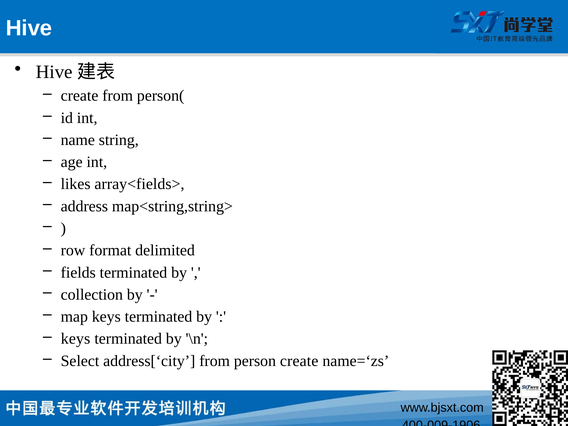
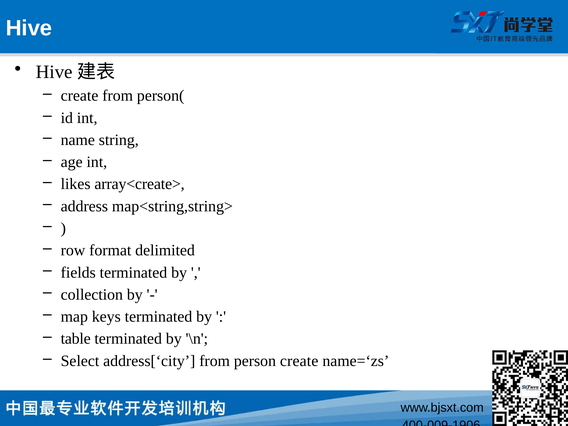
array<fields>: array<fields> -> array<create> (140, 184)
keys: keys -> table (76, 339)
